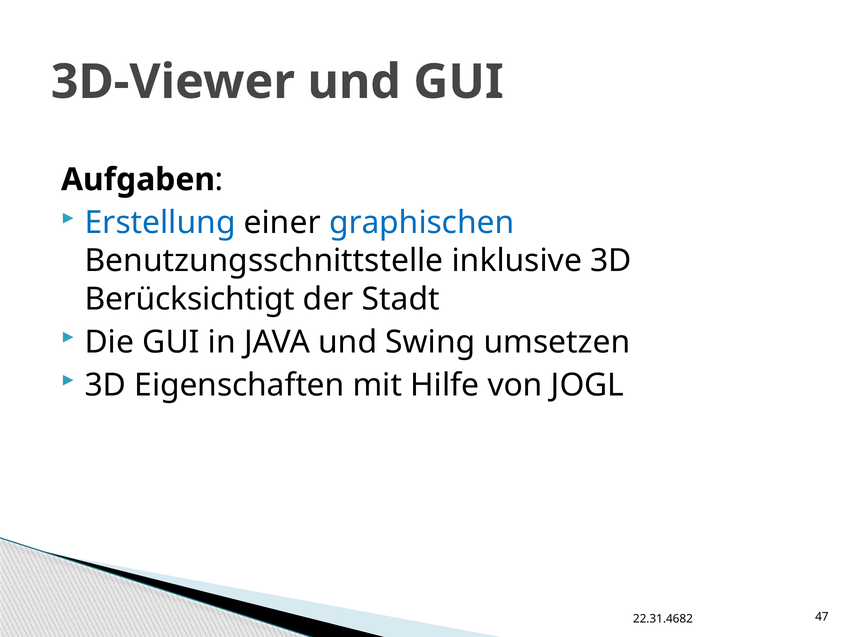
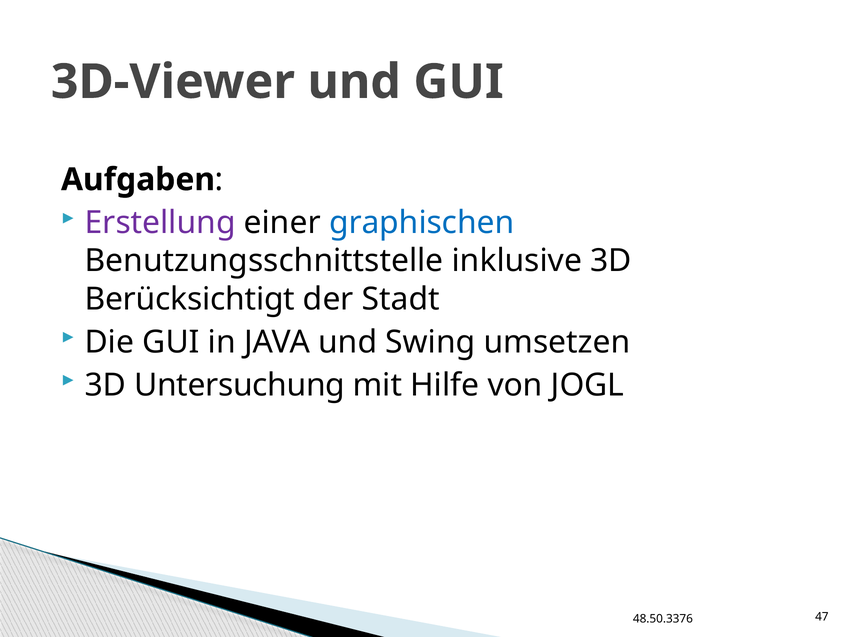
Erstellung colour: blue -> purple (160, 223)
Eigenschaften: Eigenschaften -> Untersuchung (240, 385)
22.31.4682: 22.31.4682 -> 48.50.3376 (663, 618)
